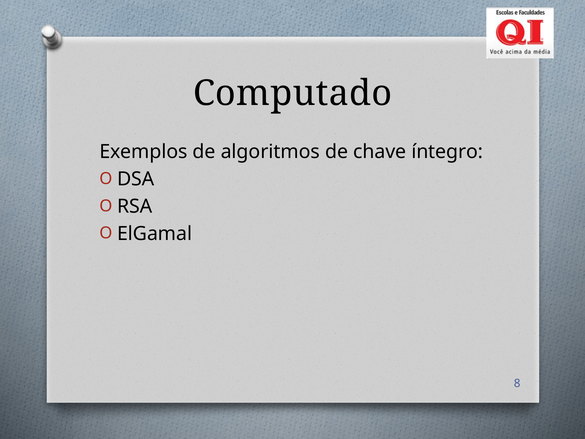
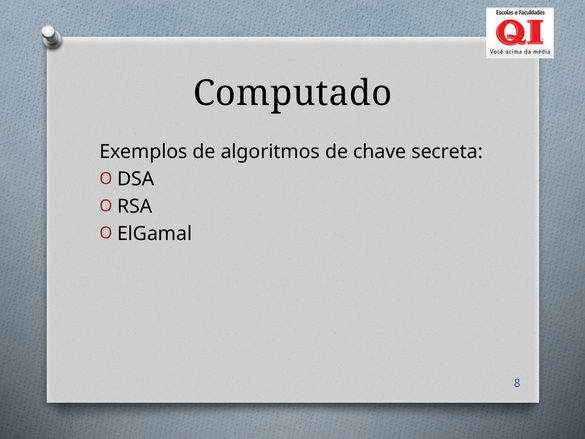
íntegro: íntegro -> secreta (447, 152)
